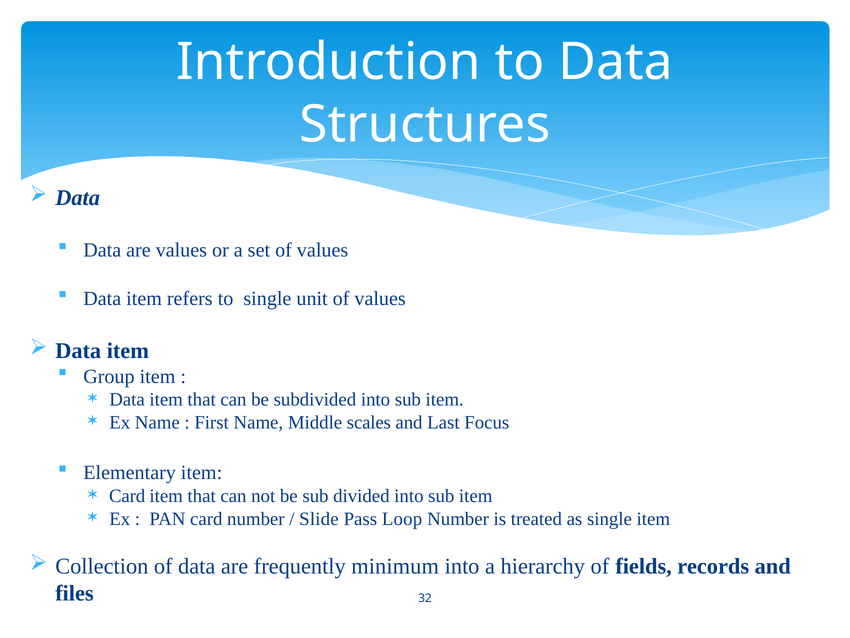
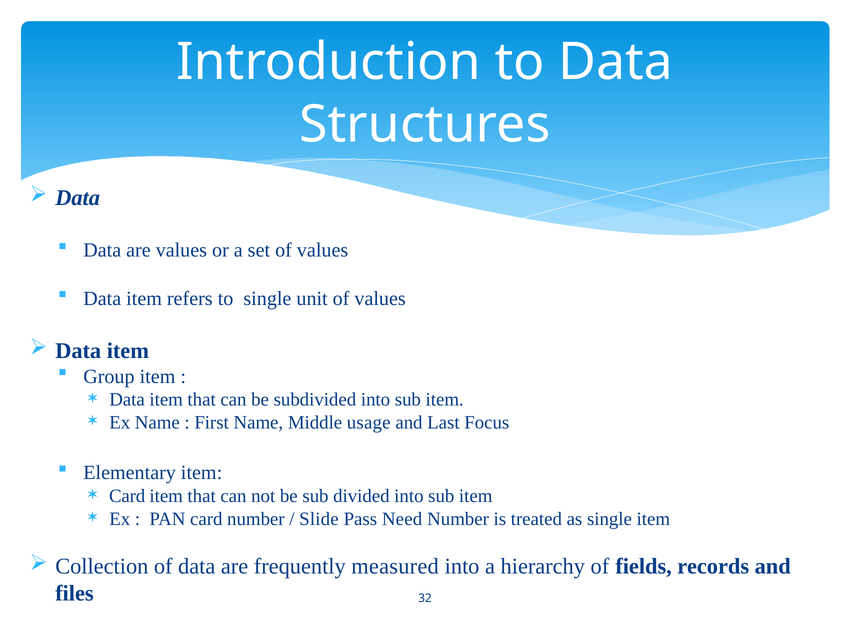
scales: scales -> usage (369, 422)
Loop: Loop -> Need (402, 518)
minimum: minimum -> measured (395, 566)
